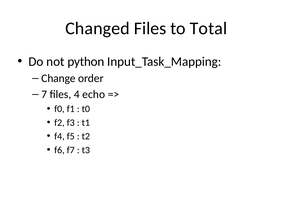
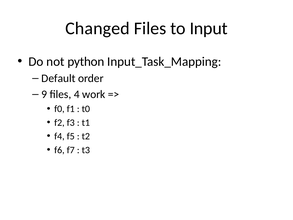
Total: Total -> Input (209, 28)
Change: Change -> Default (58, 78)
7: 7 -> 9 (44, 94)
echo: echo -> work (94, 94)
